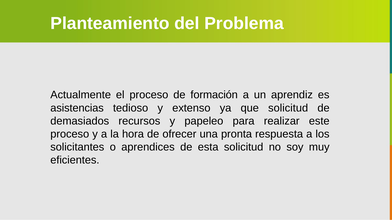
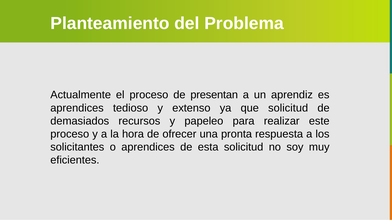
formación: formación -> presentan (214, 95)
asistencias: asistencias -> aprendices (77, 108)
